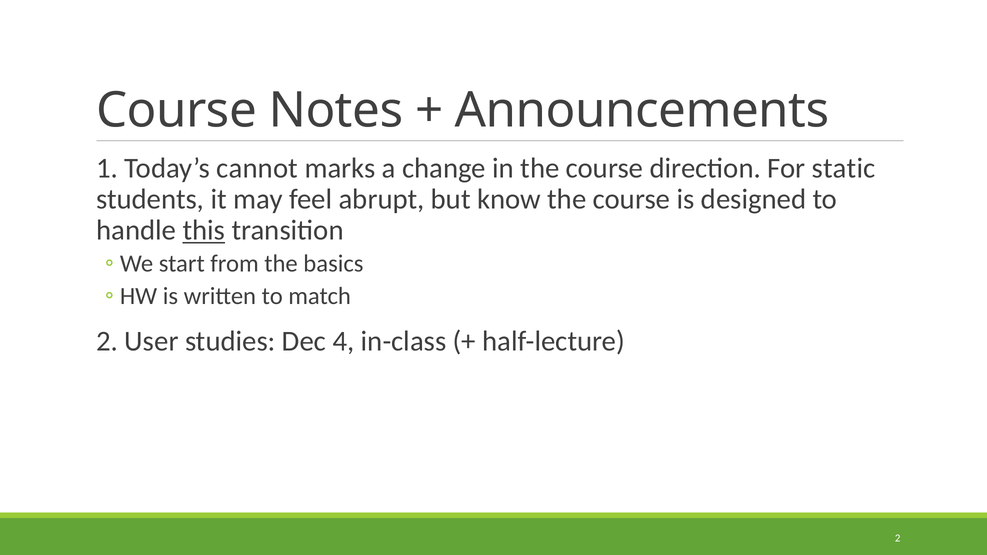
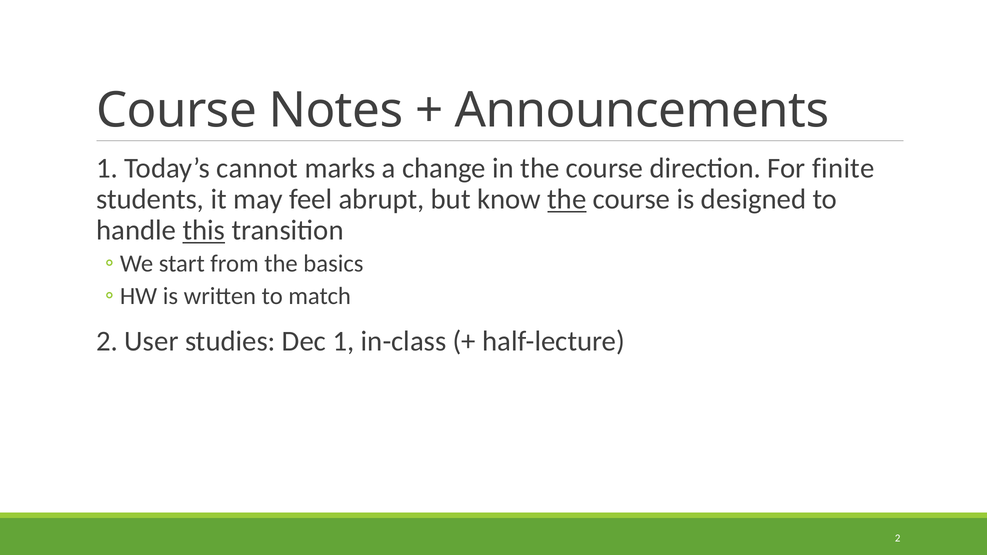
static: static -> finite (843, 168)
the underline: none -> present (567, 199)
Dec 4: 4 -> 1 (343, 342)
